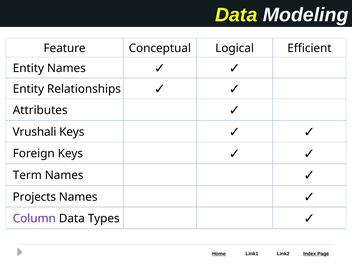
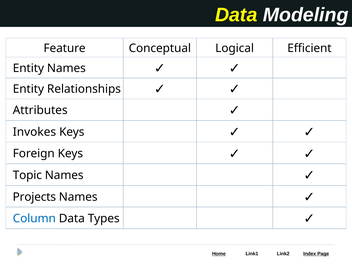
Vrushali: Vrushali -> Invokes (34, 132)
Term: Term -> Topic (27, 175)
Column colour: purple -> blue (34, 219)
